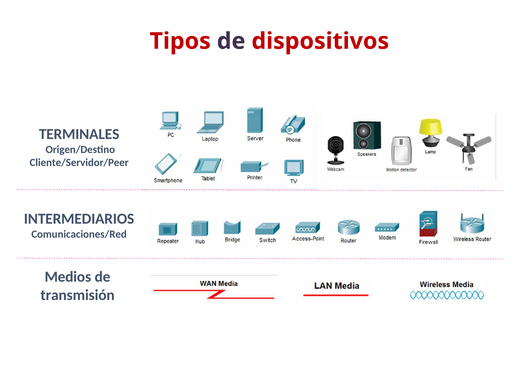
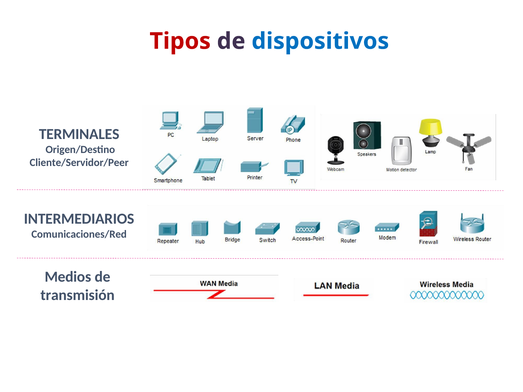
dispositivos colour: red -> blue (320, 41)
